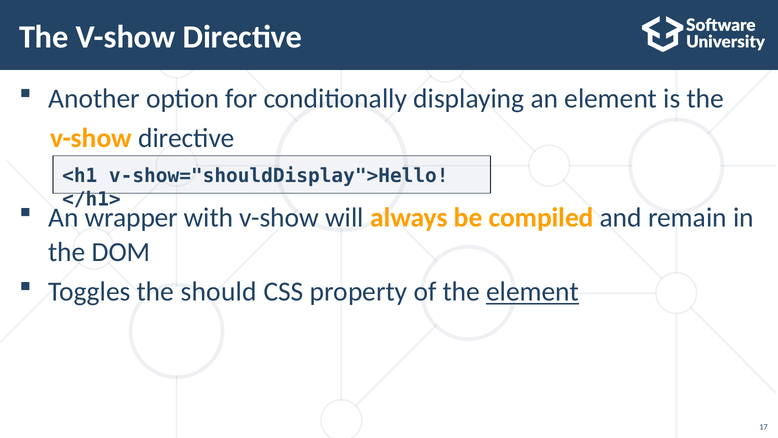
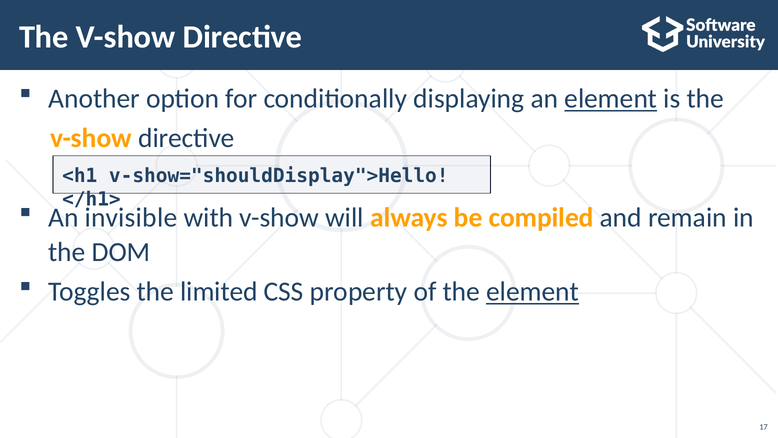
element underline: none -> present (611, 99)
wrapper: wrapper -> invisible (131, 217)
should: should -> limited (219, 292)
